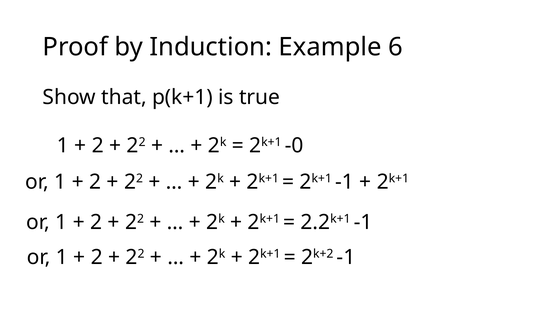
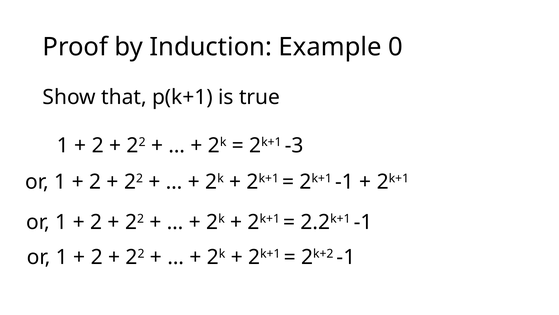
6: 6 -> 0 (396, 47)
-0: -0 -> -3 (294, 145)
